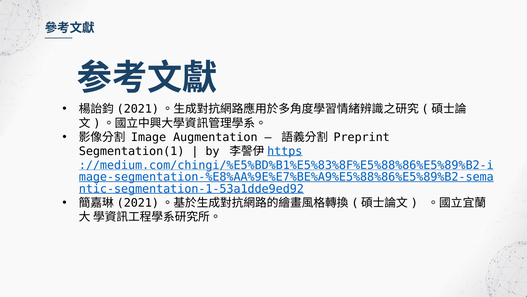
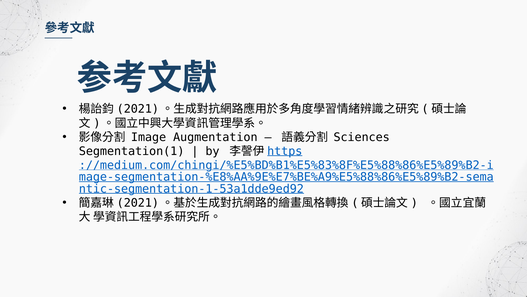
Preprint: Preprint -> Sciences (362, 137)
